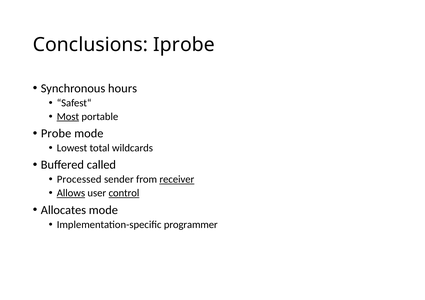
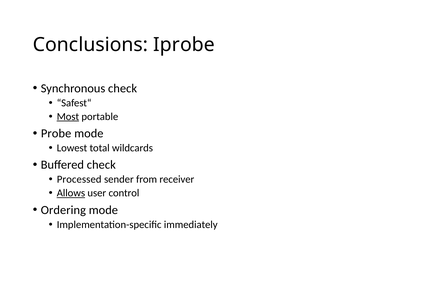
Synchronous hours: hours -> check (123, 88)
Buffered called: called -> check (101, 165)
receiver underline: present -> none (177, 180)
control underline: present -> none (124, 194)
Allocates: Allocates -> Ordering (63, 210)
programmer: programmer -> immediately (191, 225)
